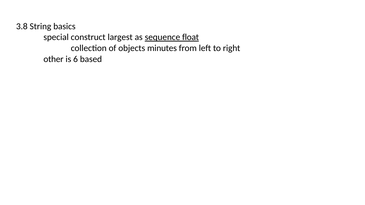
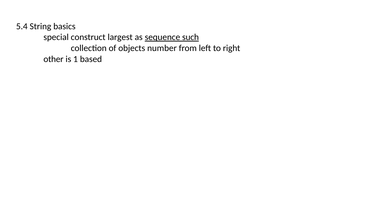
3.8: 3.8 -> 5.4 (22, 26)
float: float -> such (191, 37)
minutes: minutes -> number (162, 48)
6: 6 -> 1 (76, 59)
